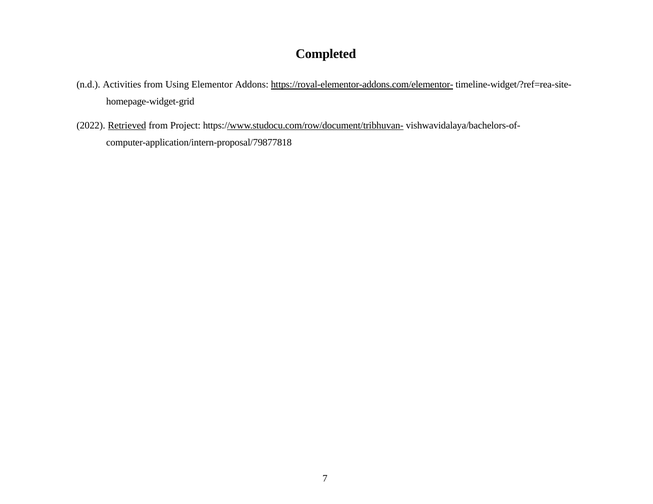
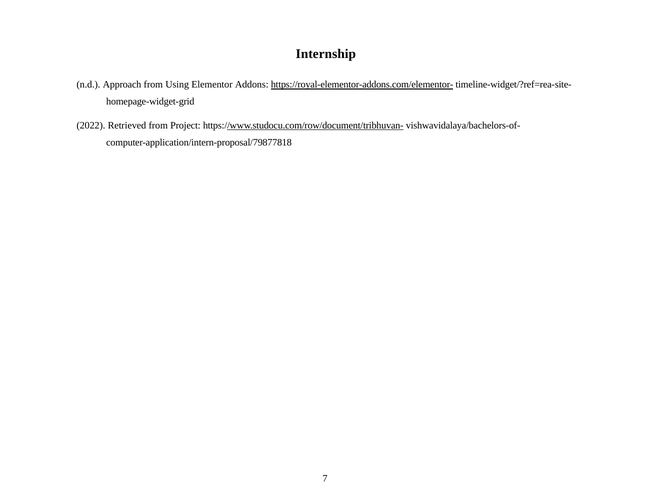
Completed: Completed -> Internship (326, 54)
Activities: Activities -> Approach (122, 85)
Retrieved underline: present -> none (127, 125)
